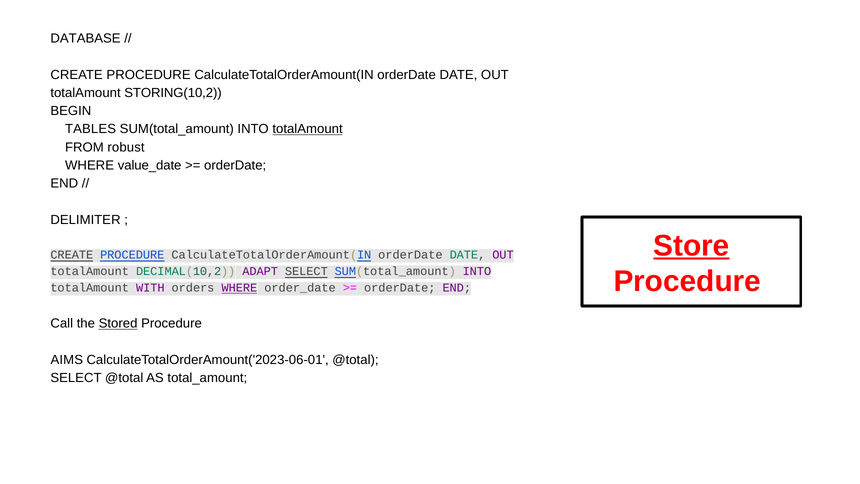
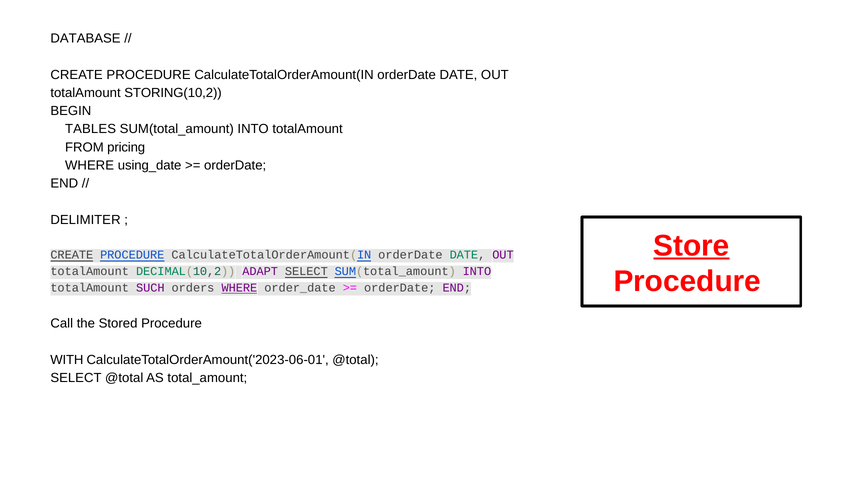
totalAmount underline: present -> none (308, 129)
robust: robust -> pricing (126, 147)
value_date: value_date -> using_date (150, 165)
WITH: WITH -> SUCH (150, 288)
Stored underline: present -> none (118, 323)
AIMS: AIMS -> WITH (67, 360)
